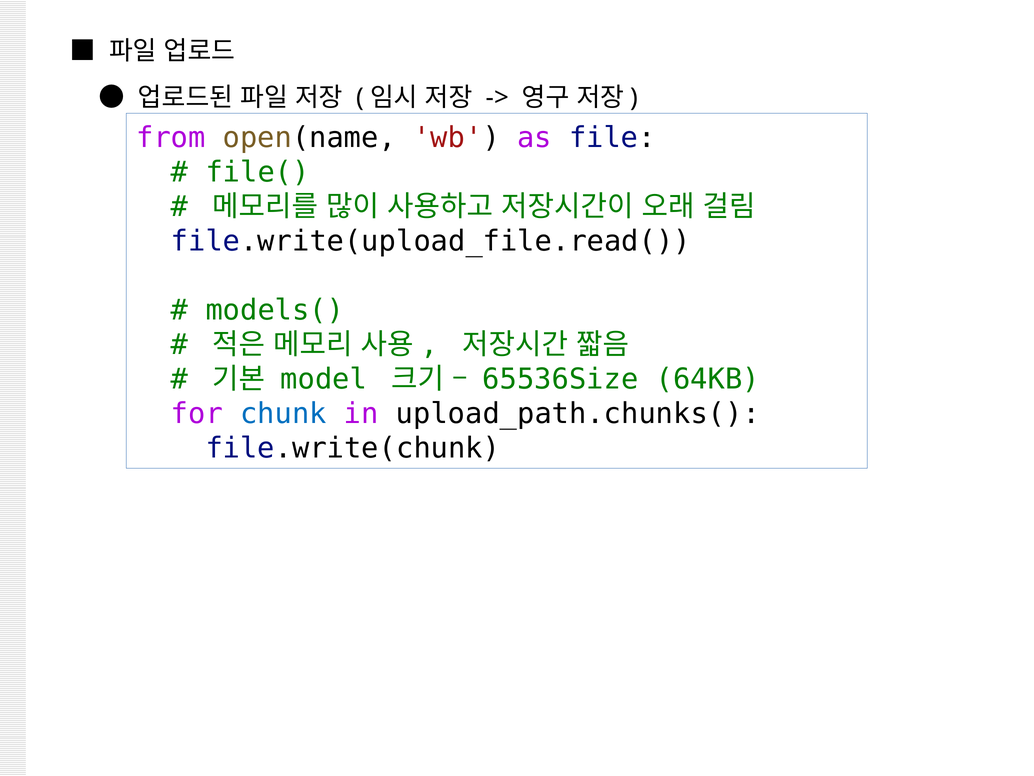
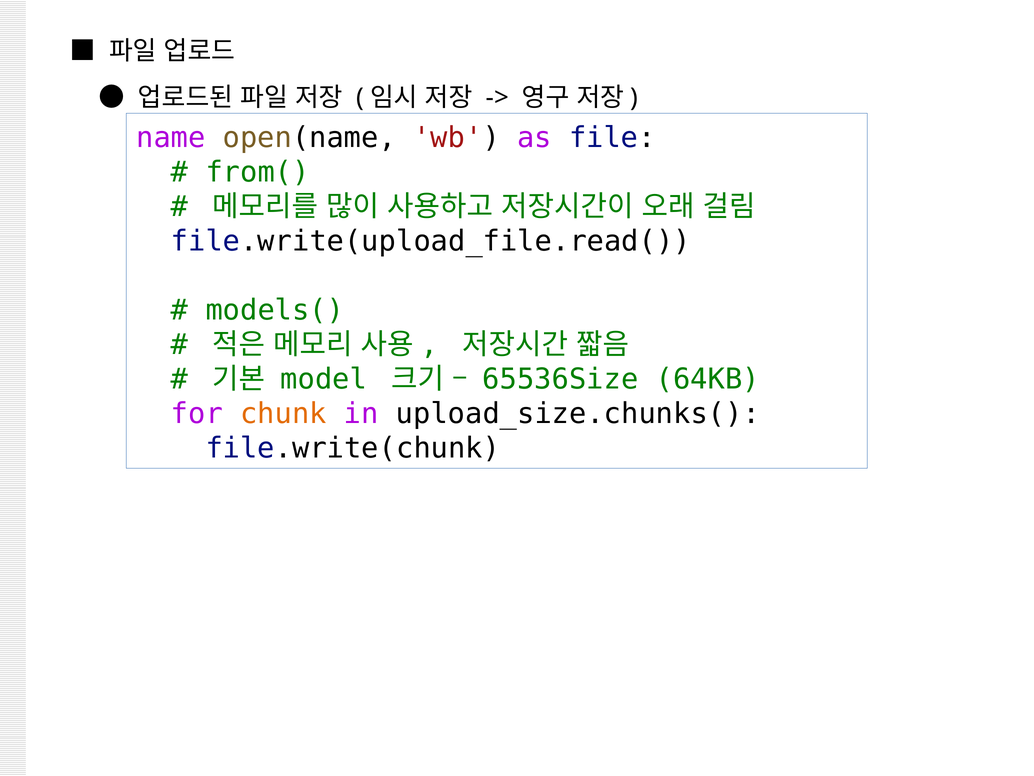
from: from -> name (171, 138)
file(: file( -> from( (258, 172)
chunk colour: blue -> orange (283, 413)
upload_path.chunks(: upload_path.chunks( -> upload_size.chunks( (578, 413)
